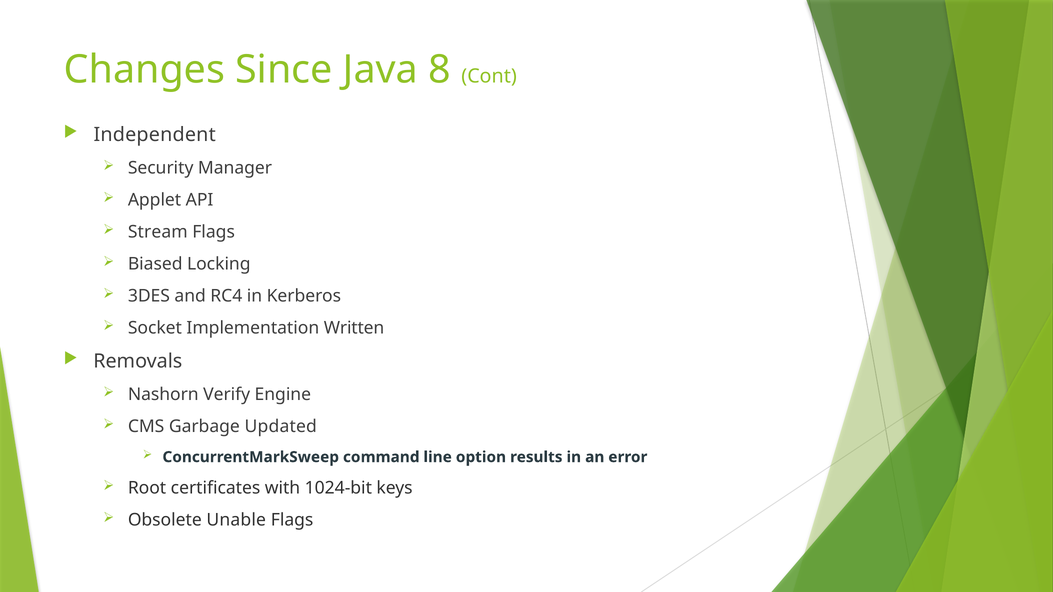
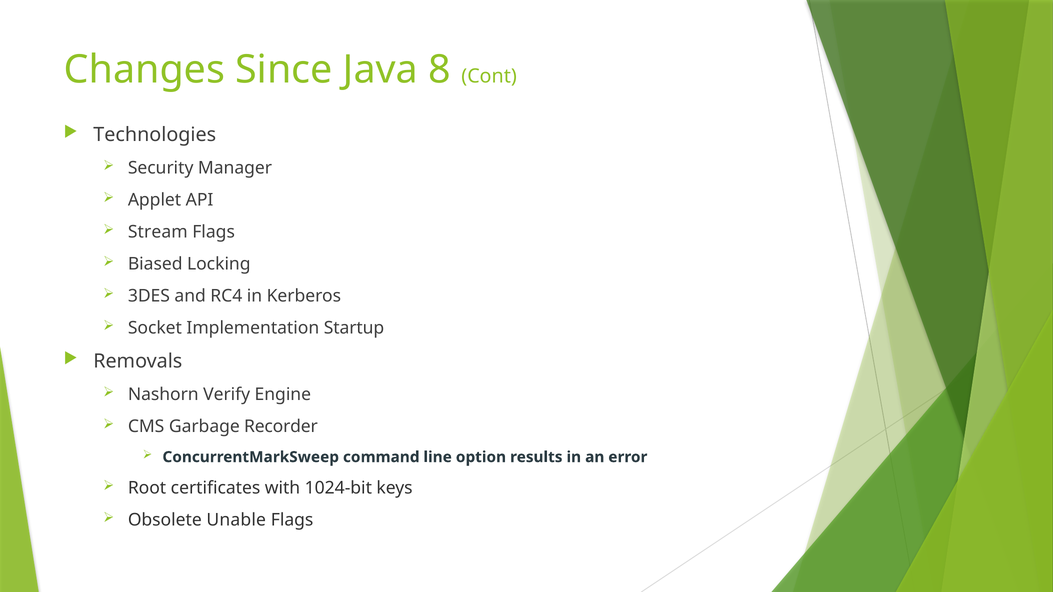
Independent: Independent -> Technologies (155, 135)
Written: Written -> Startup (354, 328)
Updated: Updated -> Recorder (281, 427)
